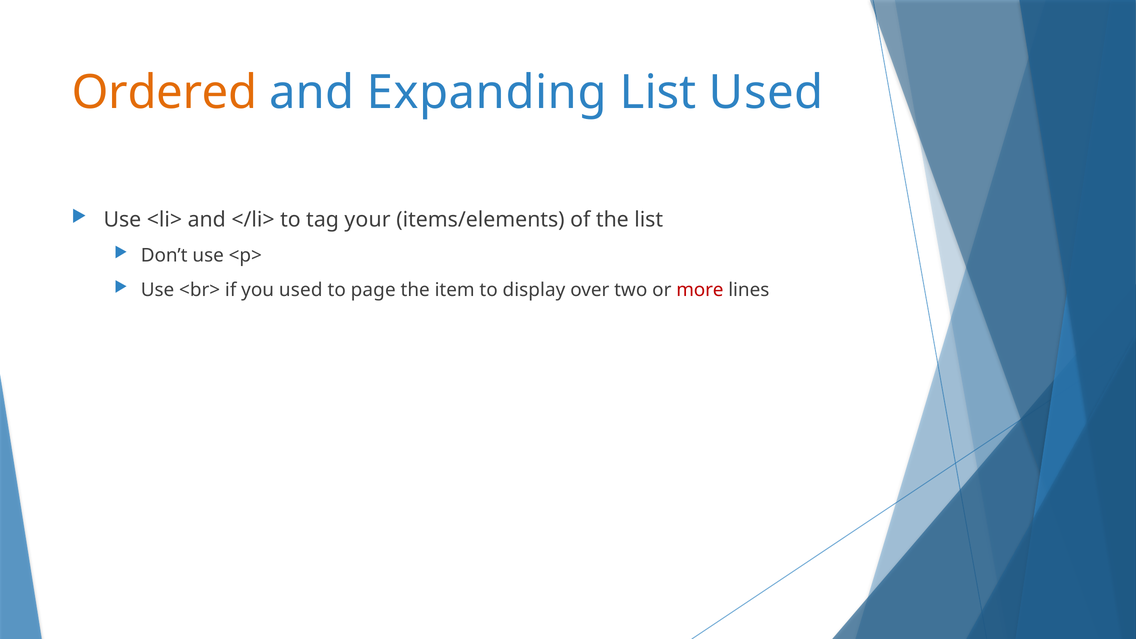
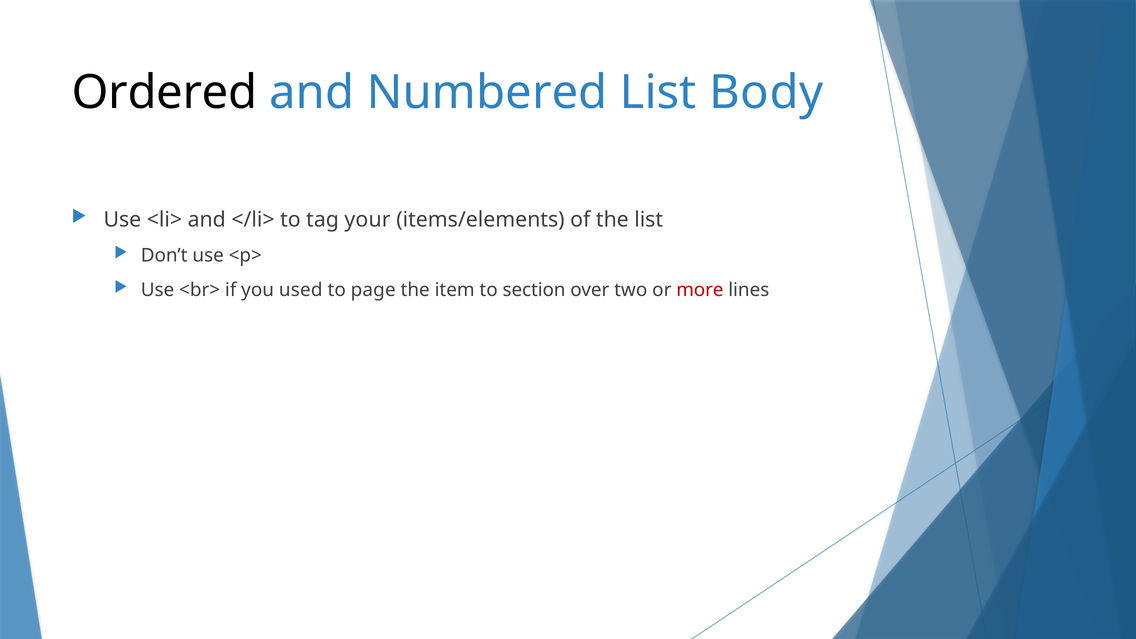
Ordered colour: orange -> black (165, 93)
Expanding: Expanding -> Numbered (487, 93)
List Used: Used -> Body (766, 93)
display: display -> section (534, 290)
